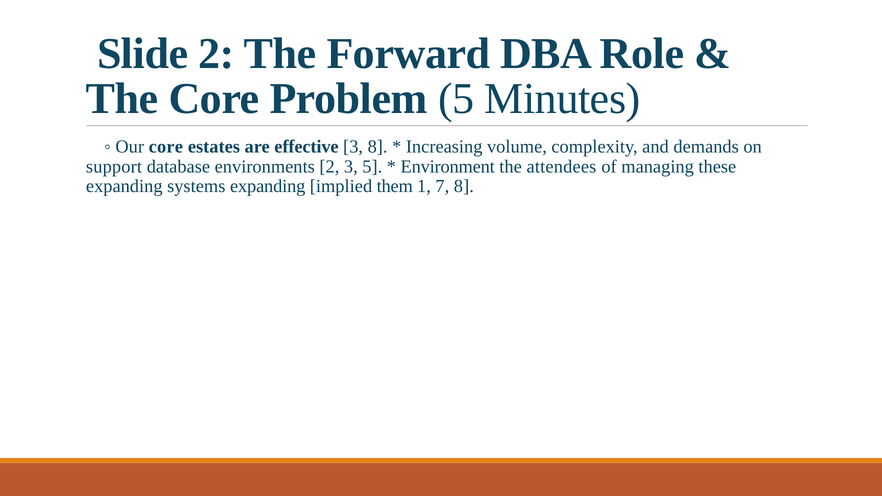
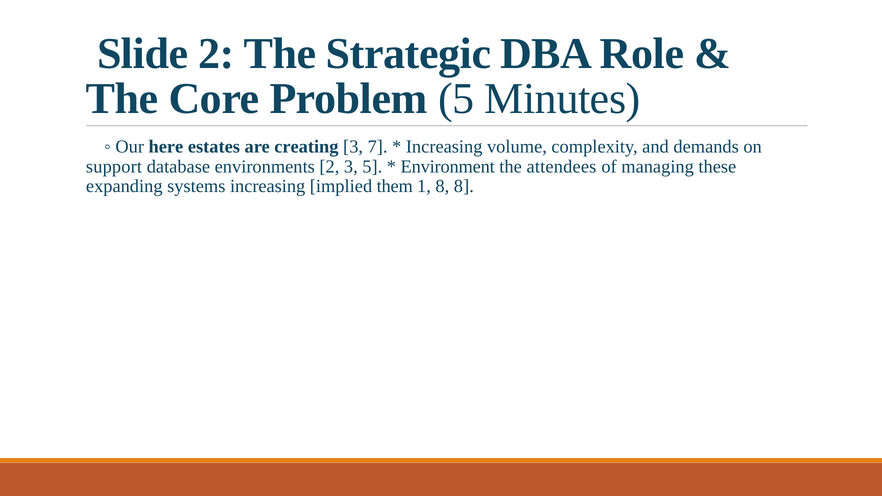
Forward: Forward -> Strategic (408, 54)
Our core: core -> here (166, 147)
effective: effective -> creating (306, 147)
3 8: 8 -> 7 (378, 147)
systems expanding: expanding -> increasing (268, 186)
1 7: 7 -> 8 (442, 186)
